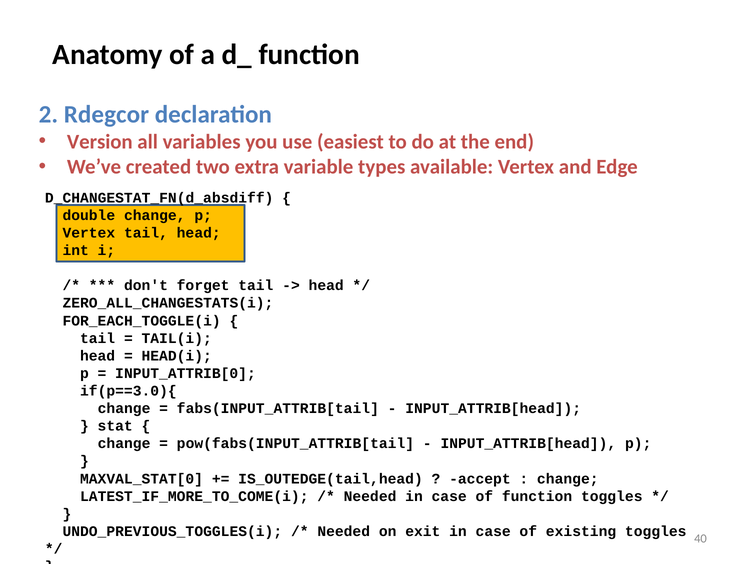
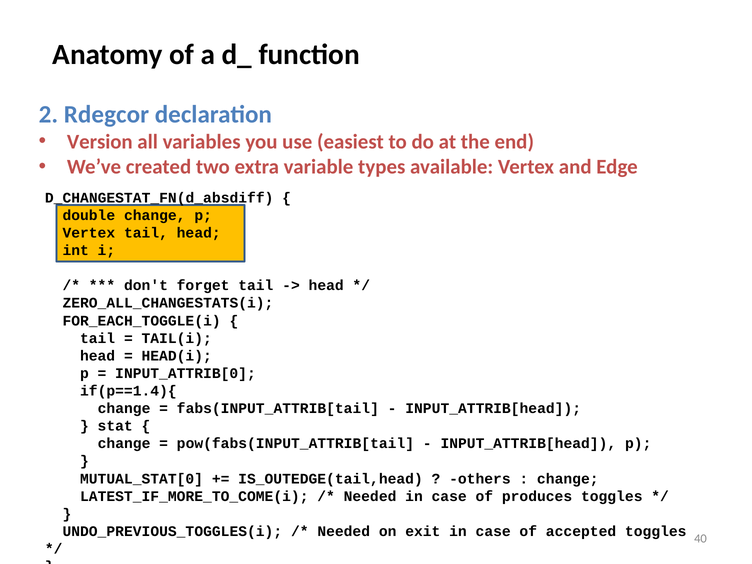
if(p==3.0){: if(p==3.0){ -> if(p==1.4){ (128, 391)
MAXVAL_STAT[0: MAXVAL_STAT[0 -> MUTUAL_STAT[0 (142, 479)
accept: accept -> others (480, 479)
of function: function -> produces (537, 496)
existing: existing -> accepted (581, 531)
